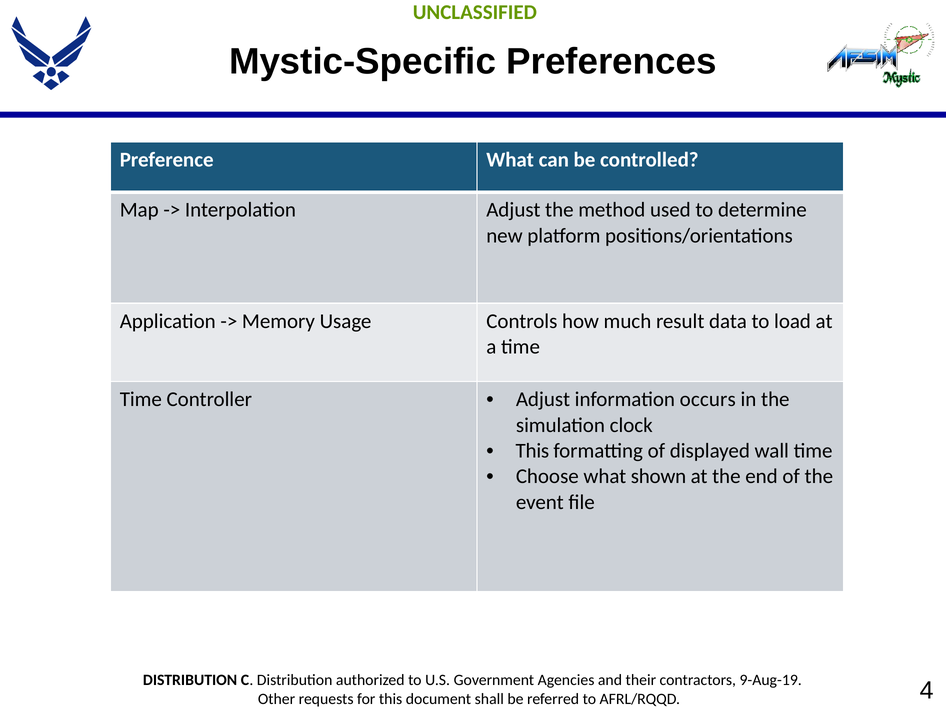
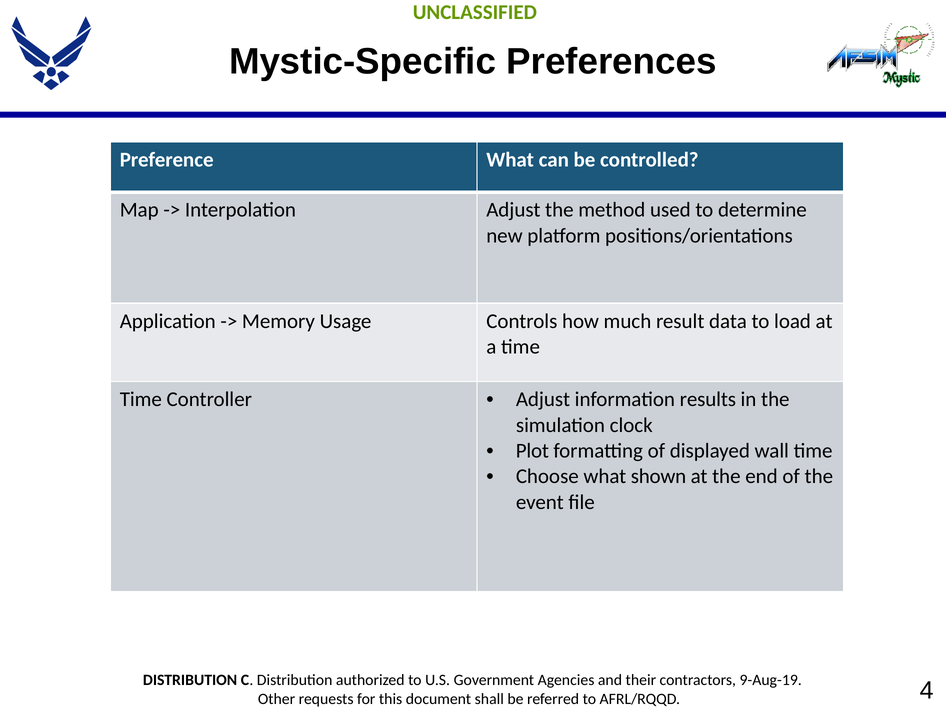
occurs: occurs -> results (708, 399)
This: This -> Plot (532, 451)
